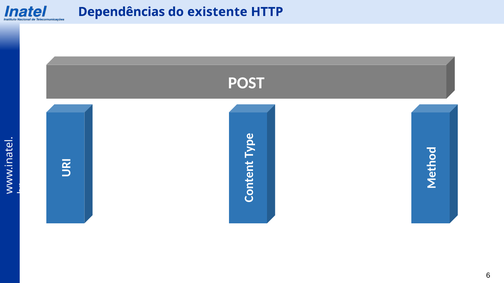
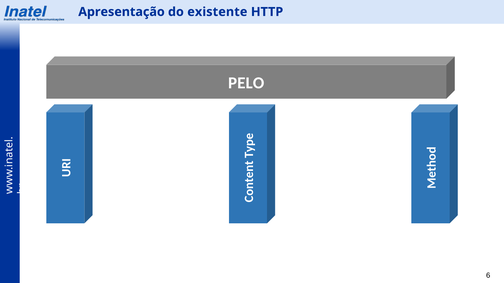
Dependências: Dependências -> Apresentação (122, 12)
POST: POST -> PELO (246, 83)
